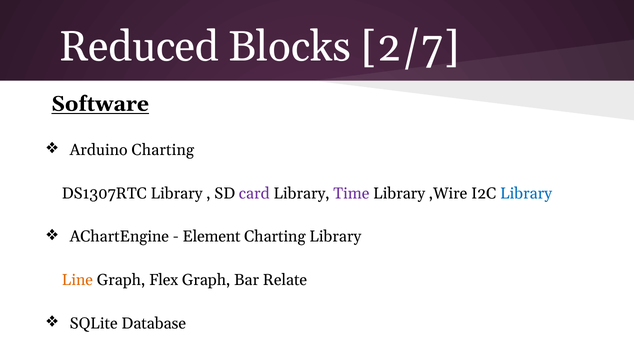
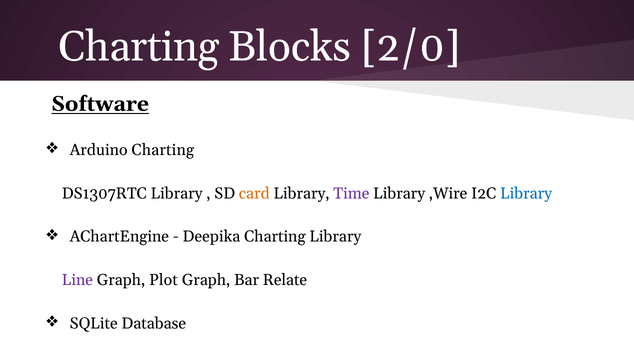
Reduced: Reduced -> Charting (139, 47)
2/7: 2/7 -> 2/0 (411, 47)
card colour: purple -> orange (254, 193)
Element: Element -> Deepika (211, 237)
Line colour: orange -> purple (77, 280)
Flex: Flex -> Plot (164, 280)
